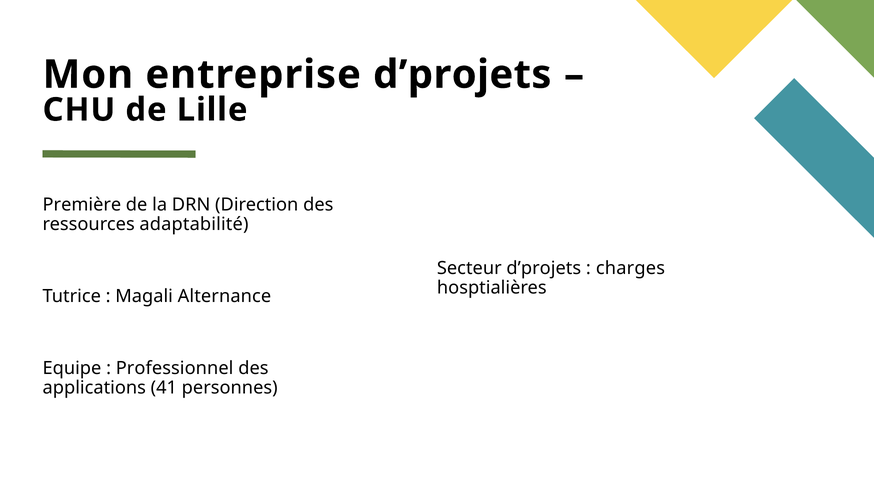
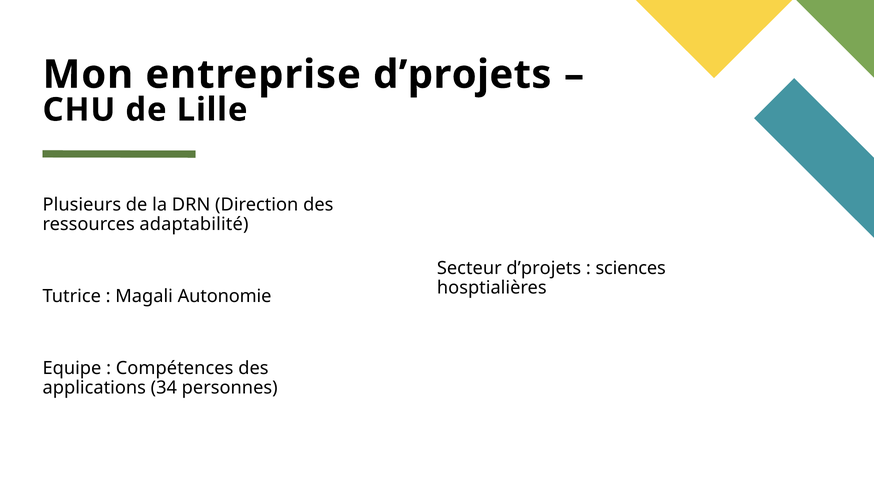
Première: Première -> Plusieurs (82, 205)
charges: charges -> sciences (631, 269)
Alternance: Alternance -> Autonomie (225, 297)
Professionnel: Professionnel -> Compétences (175, 369)
41: 41 -> 34 (164, 388)
